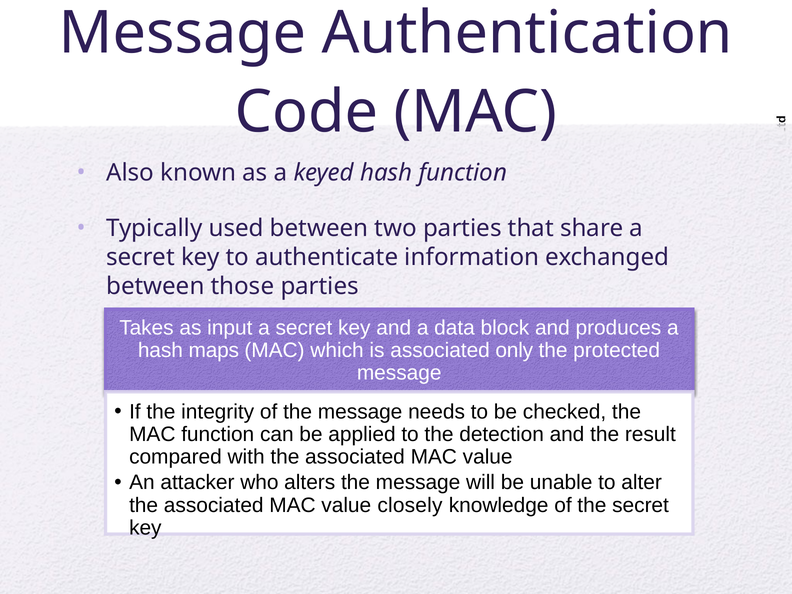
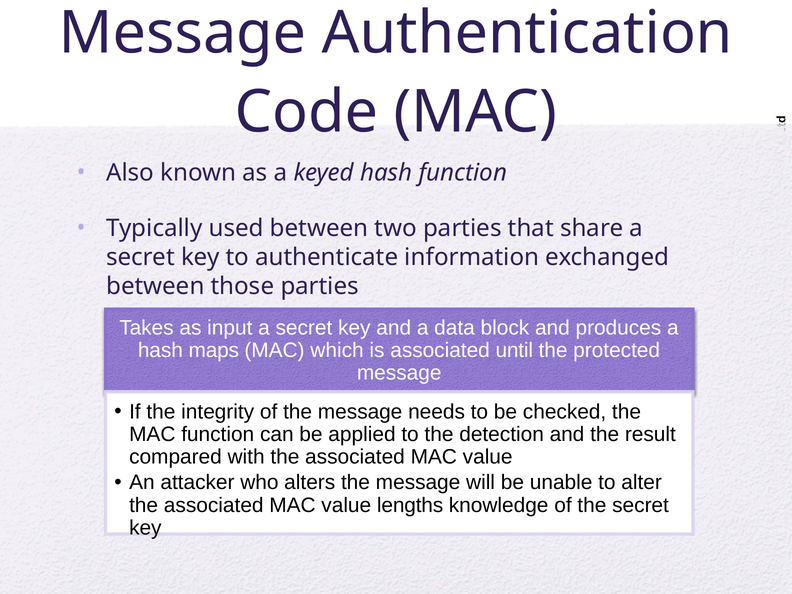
only: only -> until (514, 350)
closely: closely -> lengths (410, 505)
